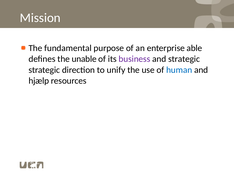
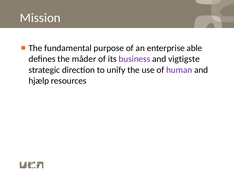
unable: unable -> måder (84, 59)
and strategic: strategic -> vigtigste (184, 59)
human colour: blue -> purple (179, 70)
